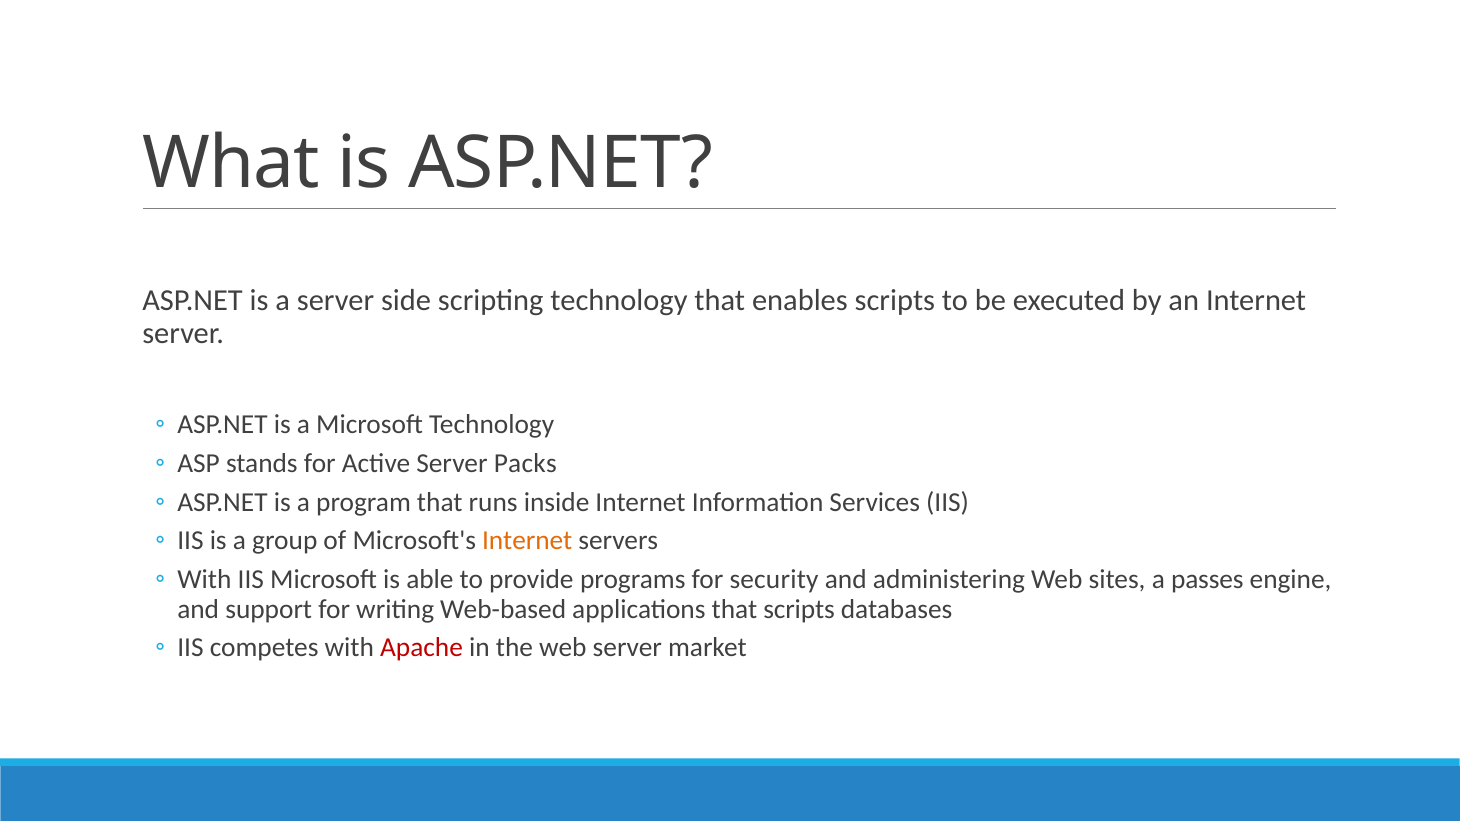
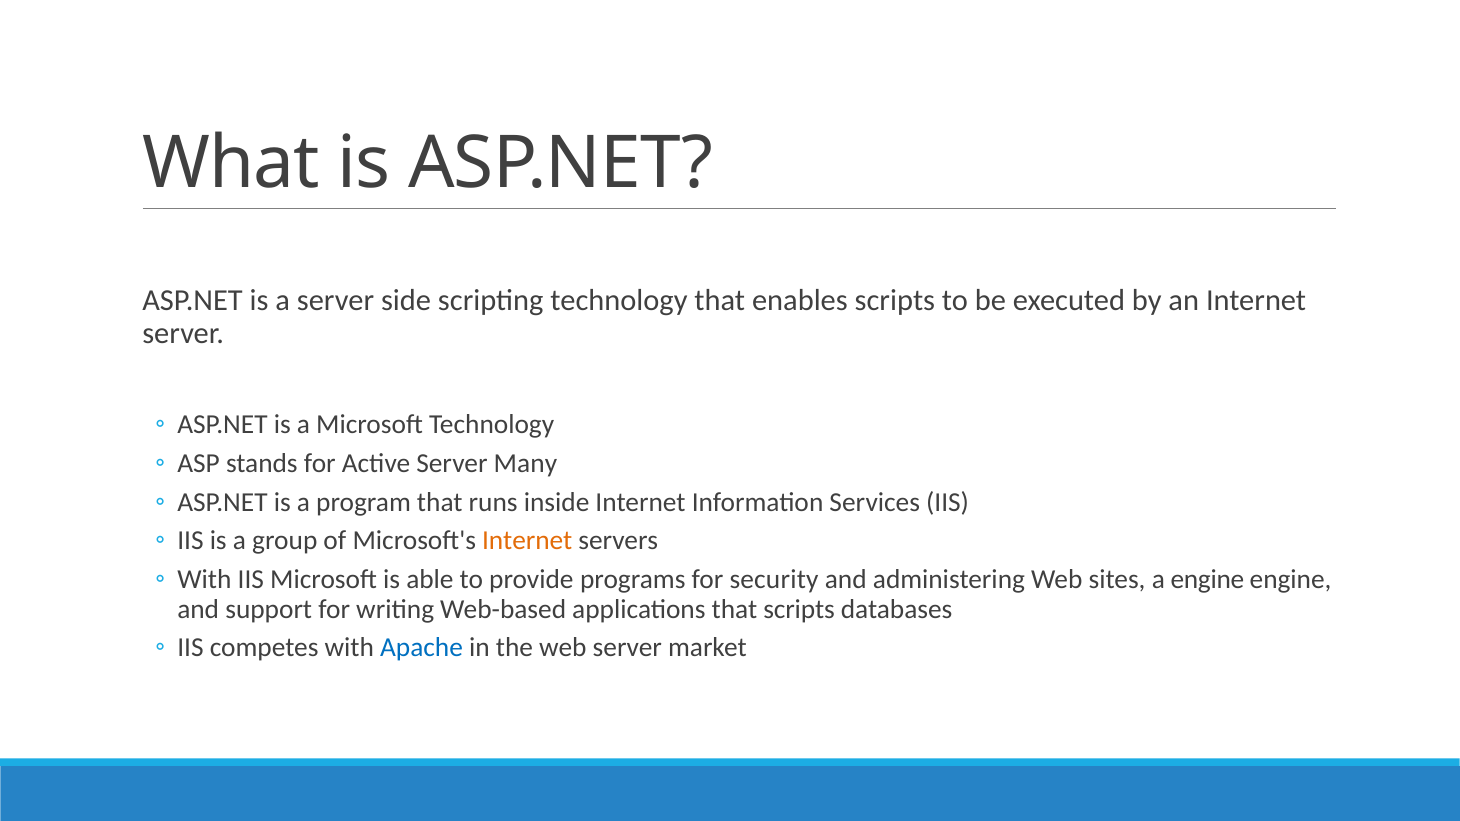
Packs: Packs -> Many (525, 464)
a passes: passes -> engine (1207, 580)
Apache colour: red -> blue (422, 648)
